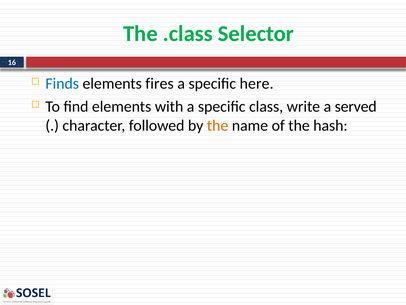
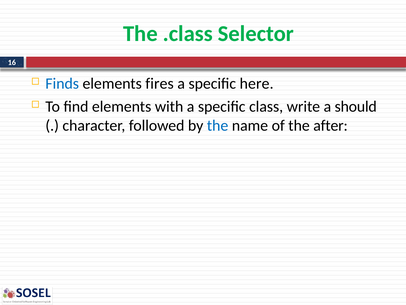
served: served -> should (356, 107)
the colour: orange -> blue (218, 125)
hash: hash -> after (331, 125)
